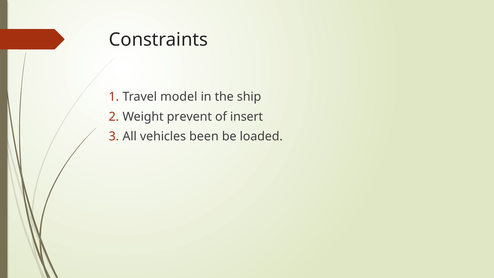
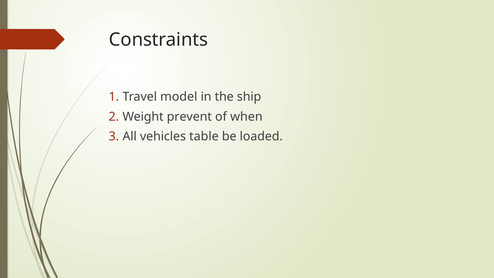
insert: insert -> when (246, 117)
been: been -> table (204, 137)
